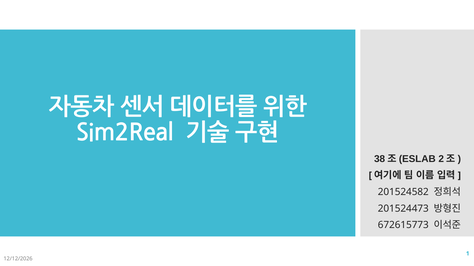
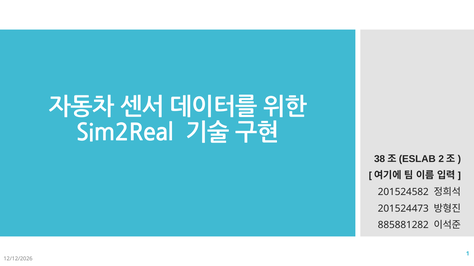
672615773: 672615773 -> 885881282 (403, 226)
